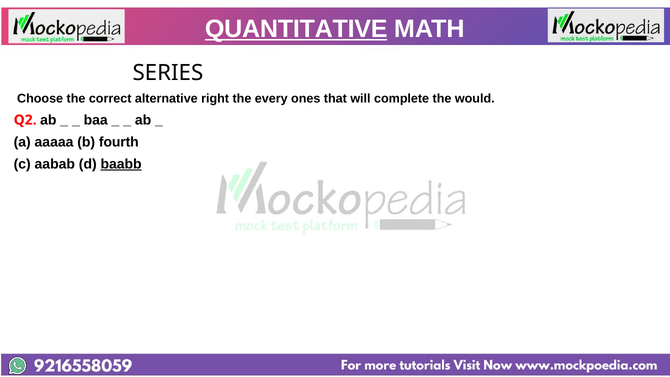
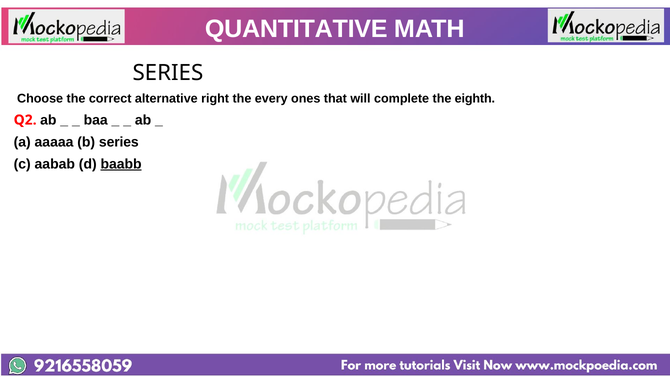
QUANTITATIVE underline: present -> none (296, 29)
would: would -> eighth (475, 99)
b fourth: fourth -> series (119, 142)
